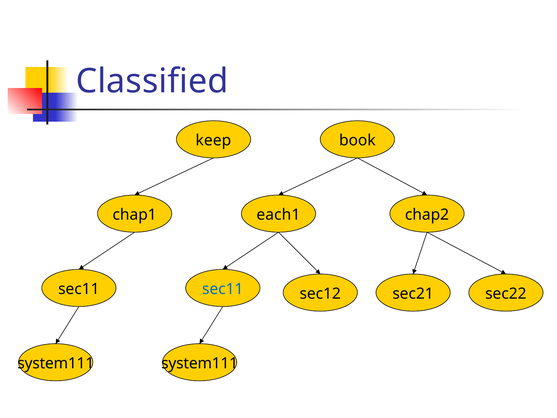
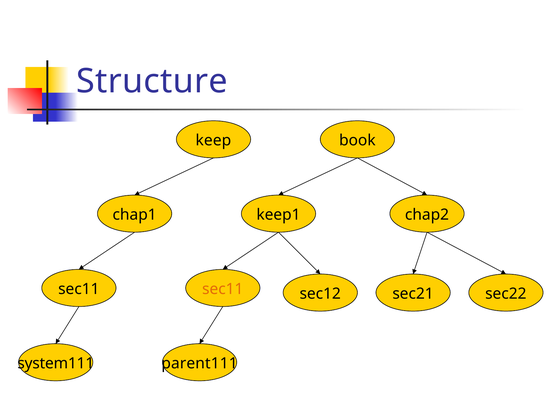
Classified: Classified -> Structure (152, 81)
each1: each1 -> keep1 (278, 215)
sec11 colour: blue -> orange (223, 289)
system111: system111 -> parent111 (200, 363)
